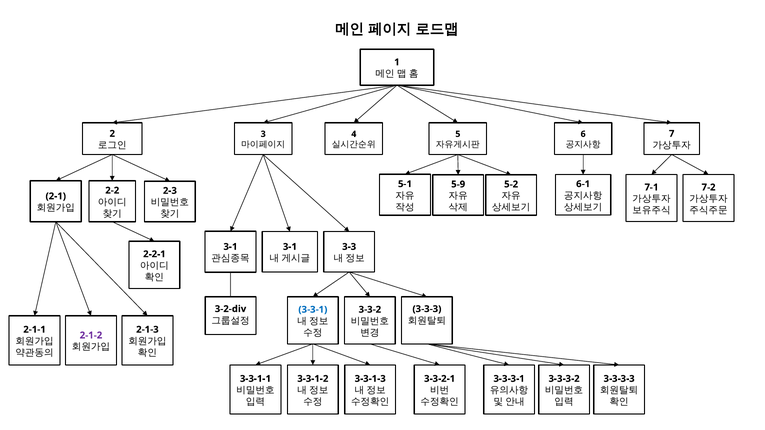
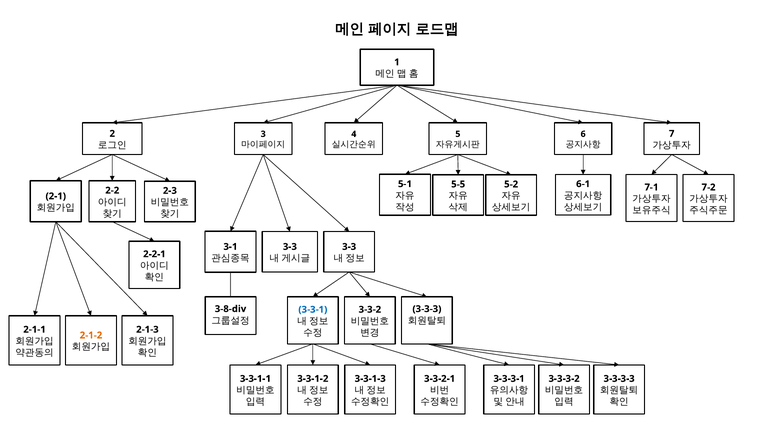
5-9: 5-9 -> 5-5 (458, 184)
3-1: 3-1 -> 3-3 (290, 247)
3-2-div: 3-2-div -> 3-8-div (231, 309)
2-1-2 colour: purple -> orange (91, 335)
